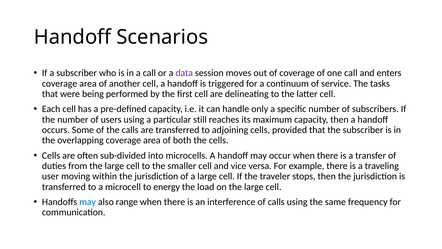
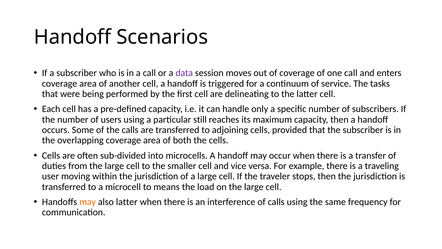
energy: energy -> means (167, 187)
may colour: blue -> orange (88, 202)
also range: range -> latter (127, 202)
